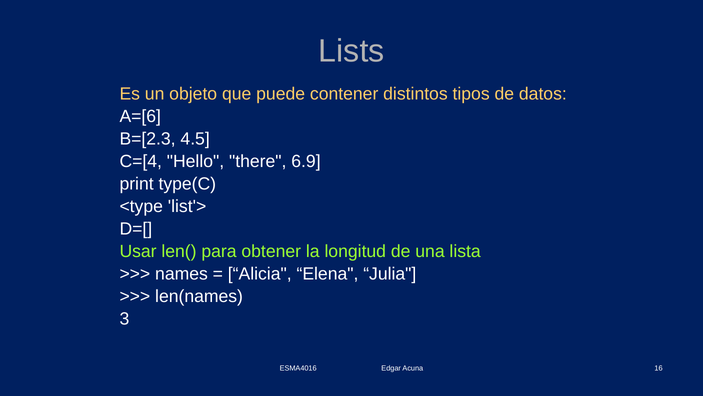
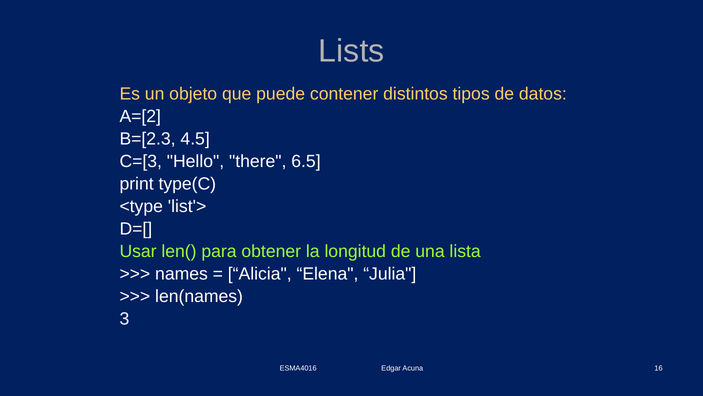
A=[6: A=[6 -> A=[2 (140, 116)
C=[4: C=[4 -> C=[3 (141, 161)
6.9: 6.9 -> 6.5 (306, 161)
